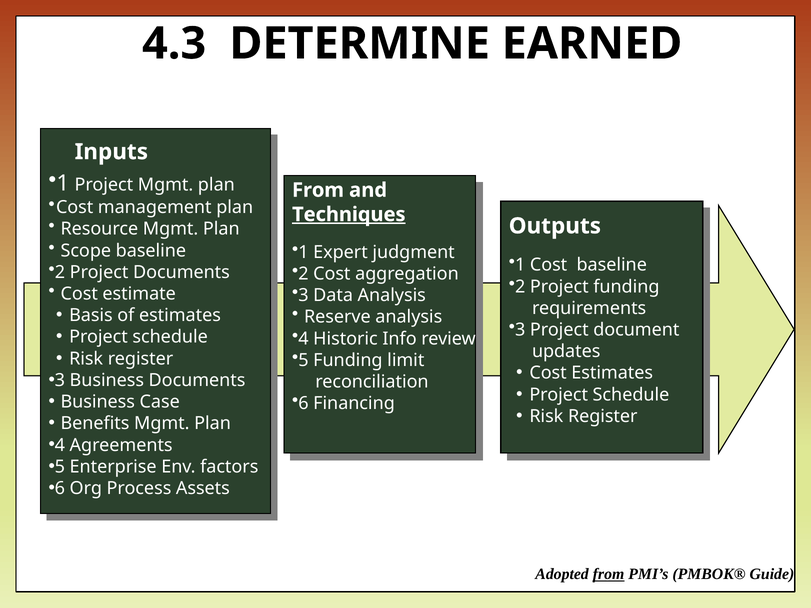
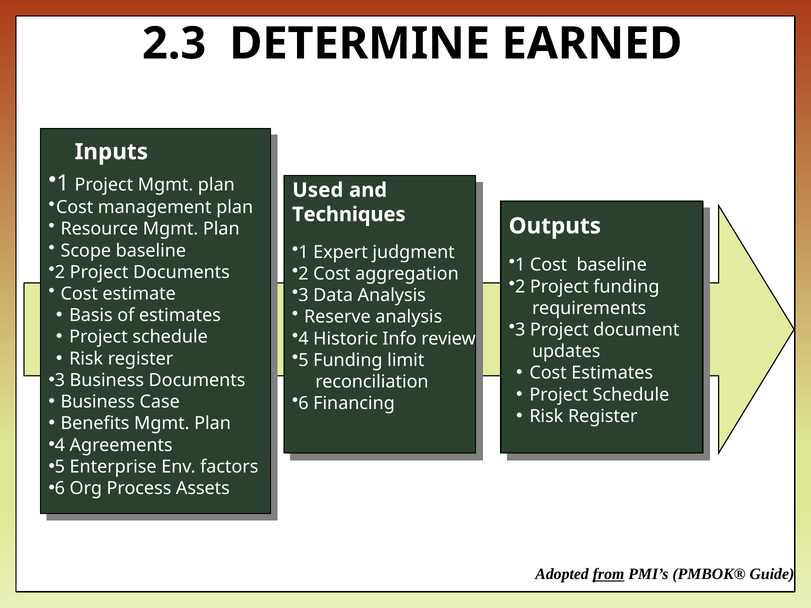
4.3: 4.3 -> 2.3 (174, 44)
From: From -> Used (318, 190)
Techniques underline: present -> none (349, 215)
